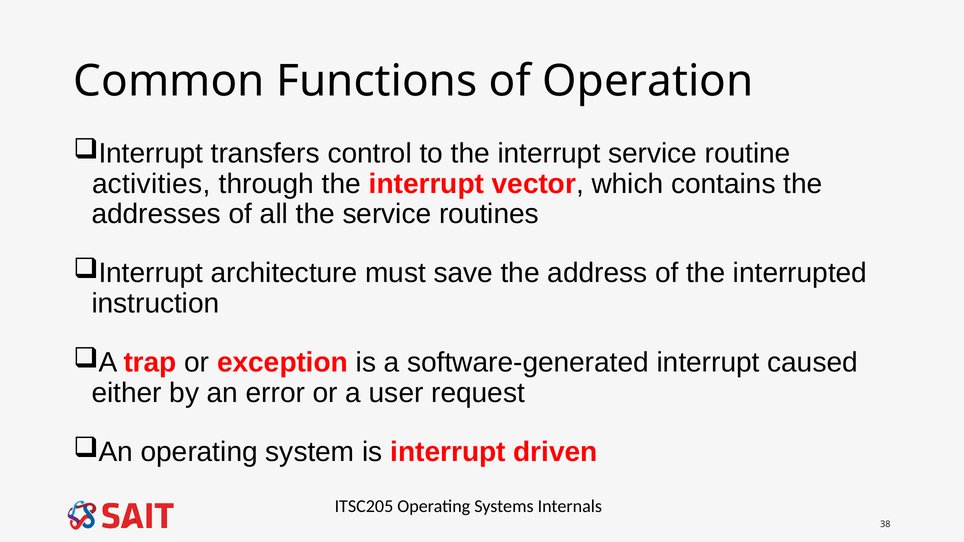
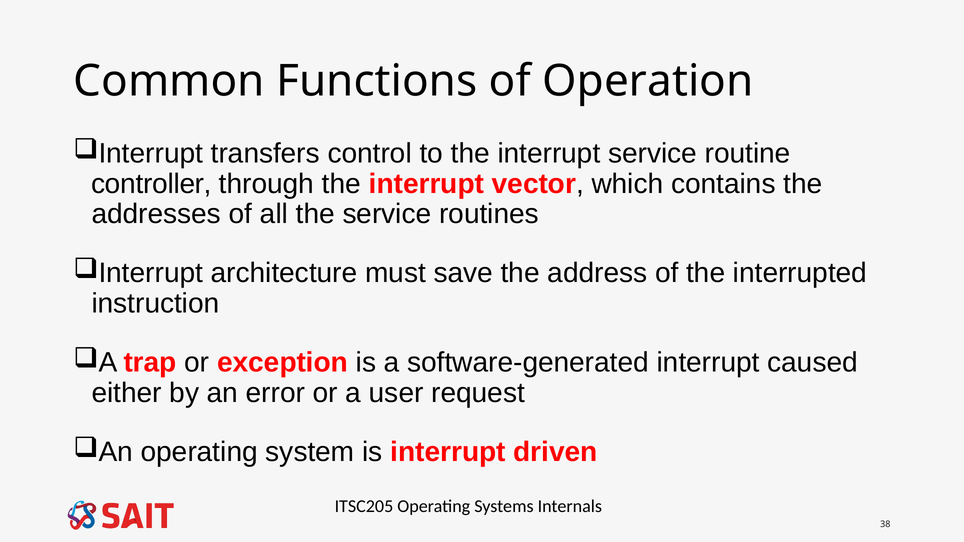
activities: activities -> controller (151, 184)
